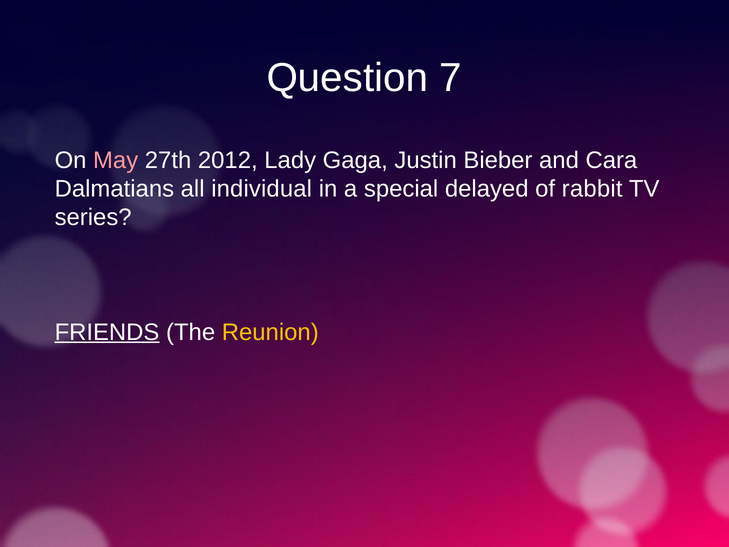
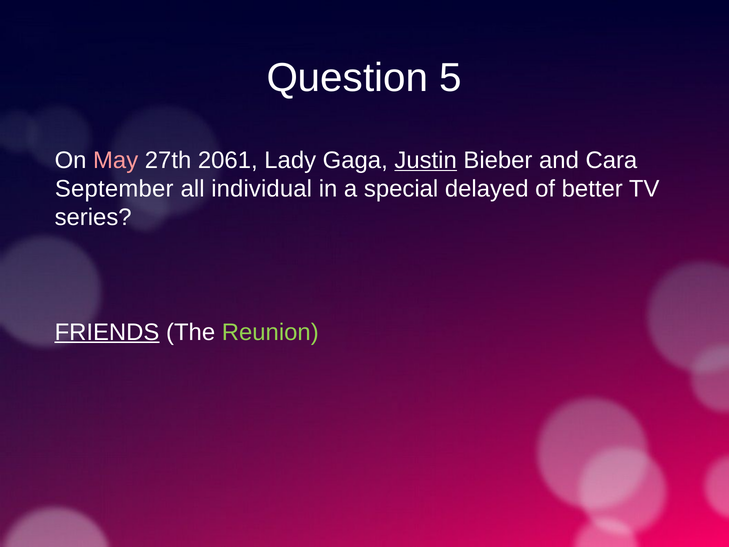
7: 7 -> 5 (451, 78)
2012: 2012 -> 2061 (228, 160)
Justin underline: none -> present (426, 160)
Dalmatians: Dalmatians -> September (114, 189)
rabbit: rabbit -> better (592, 189)
Reunion colour: yellow -> light green (270, 332)
